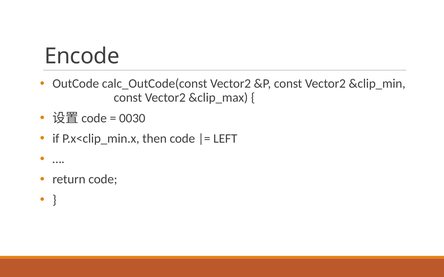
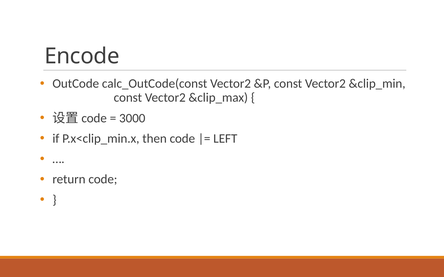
0030: 0030 -> 3000 (132, 118)
